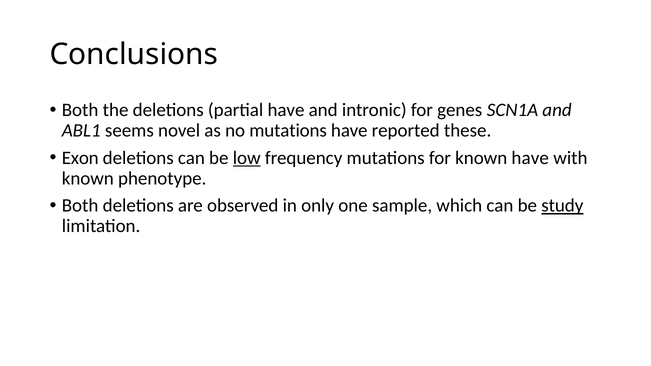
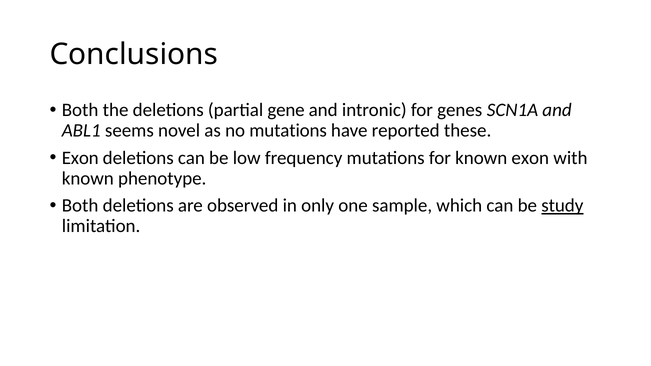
partial have: have -> gene (286, 110)
low underline: present -> none (247, 158)
known have: have -> exon (530, 158)
